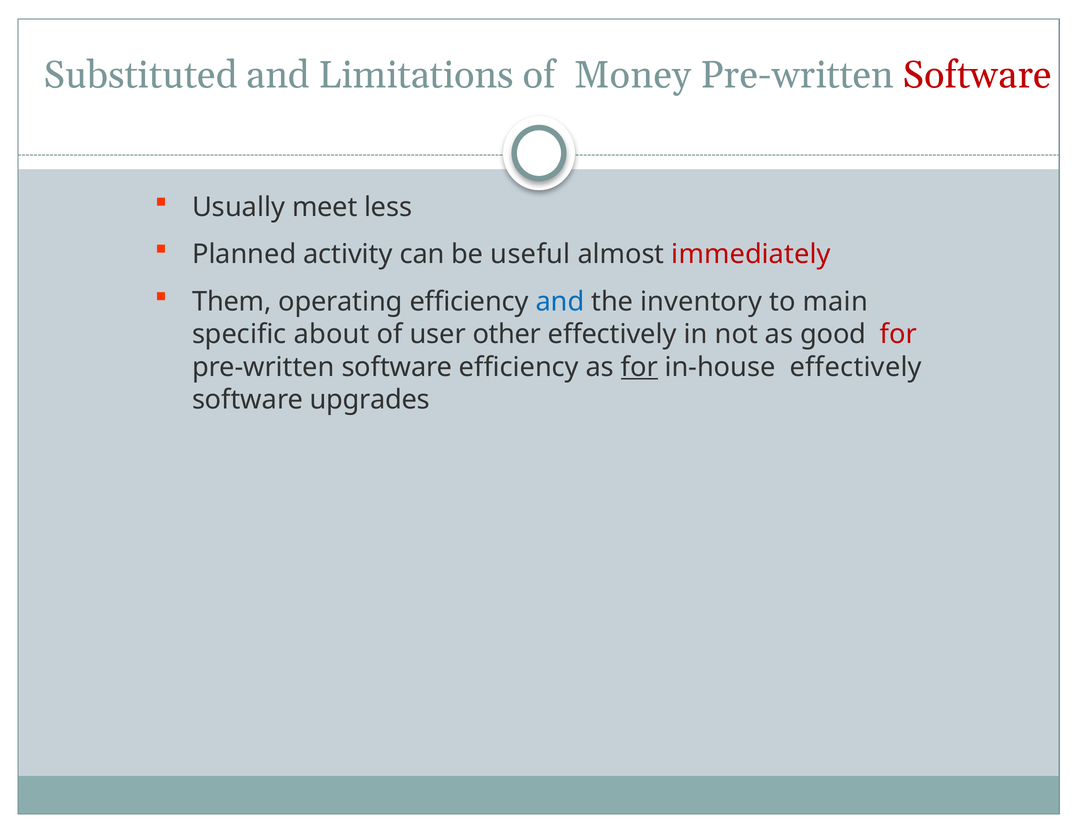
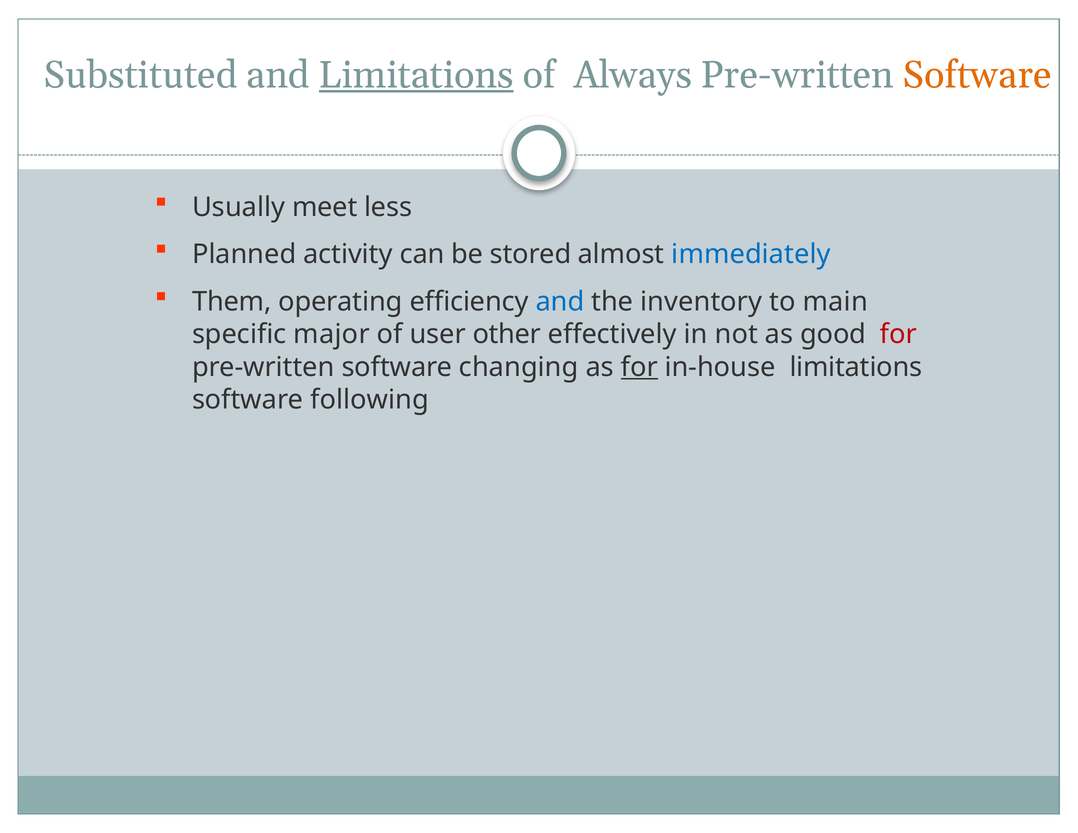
Limitations underline: none -> present (416, 75)
Money: Money -> Always (633, 75)
Software colour: red -> orange (977, 75)
useful: useful -> stored (531, 254)
immediately colour: red -> blue (751, 254)
about: about -> major (332, 334)
software efficiency: efficiency -> changing (519, 367)
in-house effectively: effectively -> limitations (856, 367)
upgrades: upgrades -> following (370, 400)
